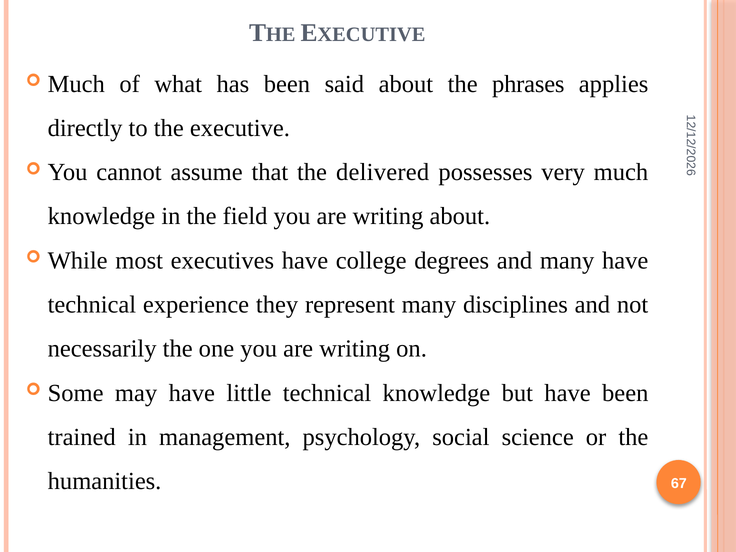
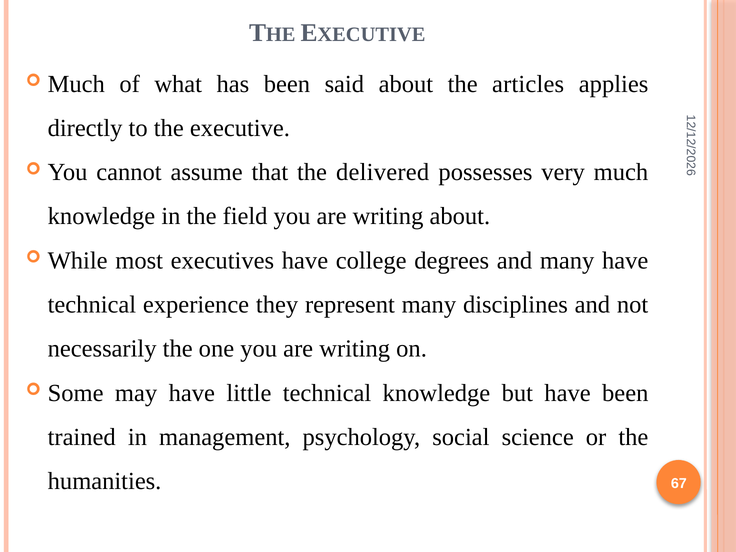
phrases: phrases -> articles (528, 84)
